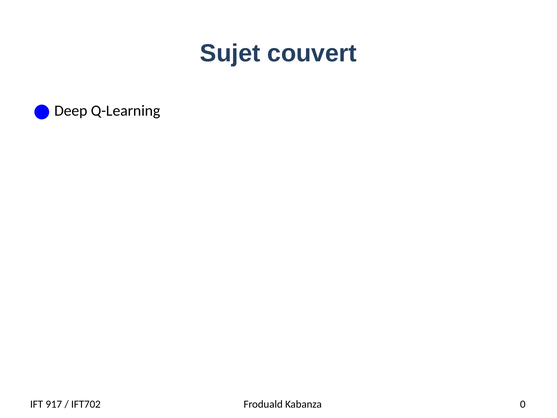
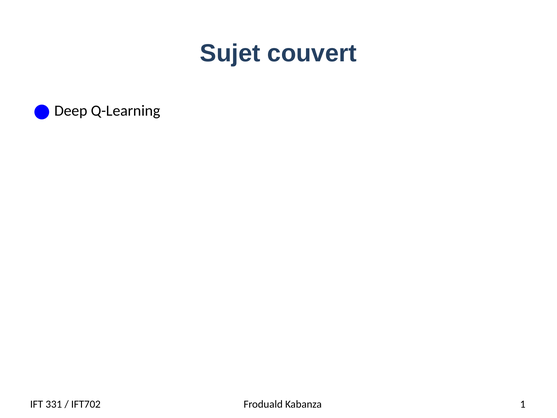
917: 917 -> 331 (54, 404)
0: 0 -> 1 (523, 404)
